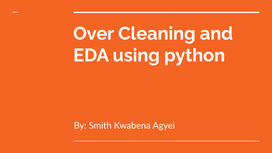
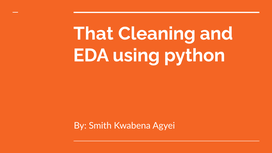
Over: Over -> That (93, 34)
